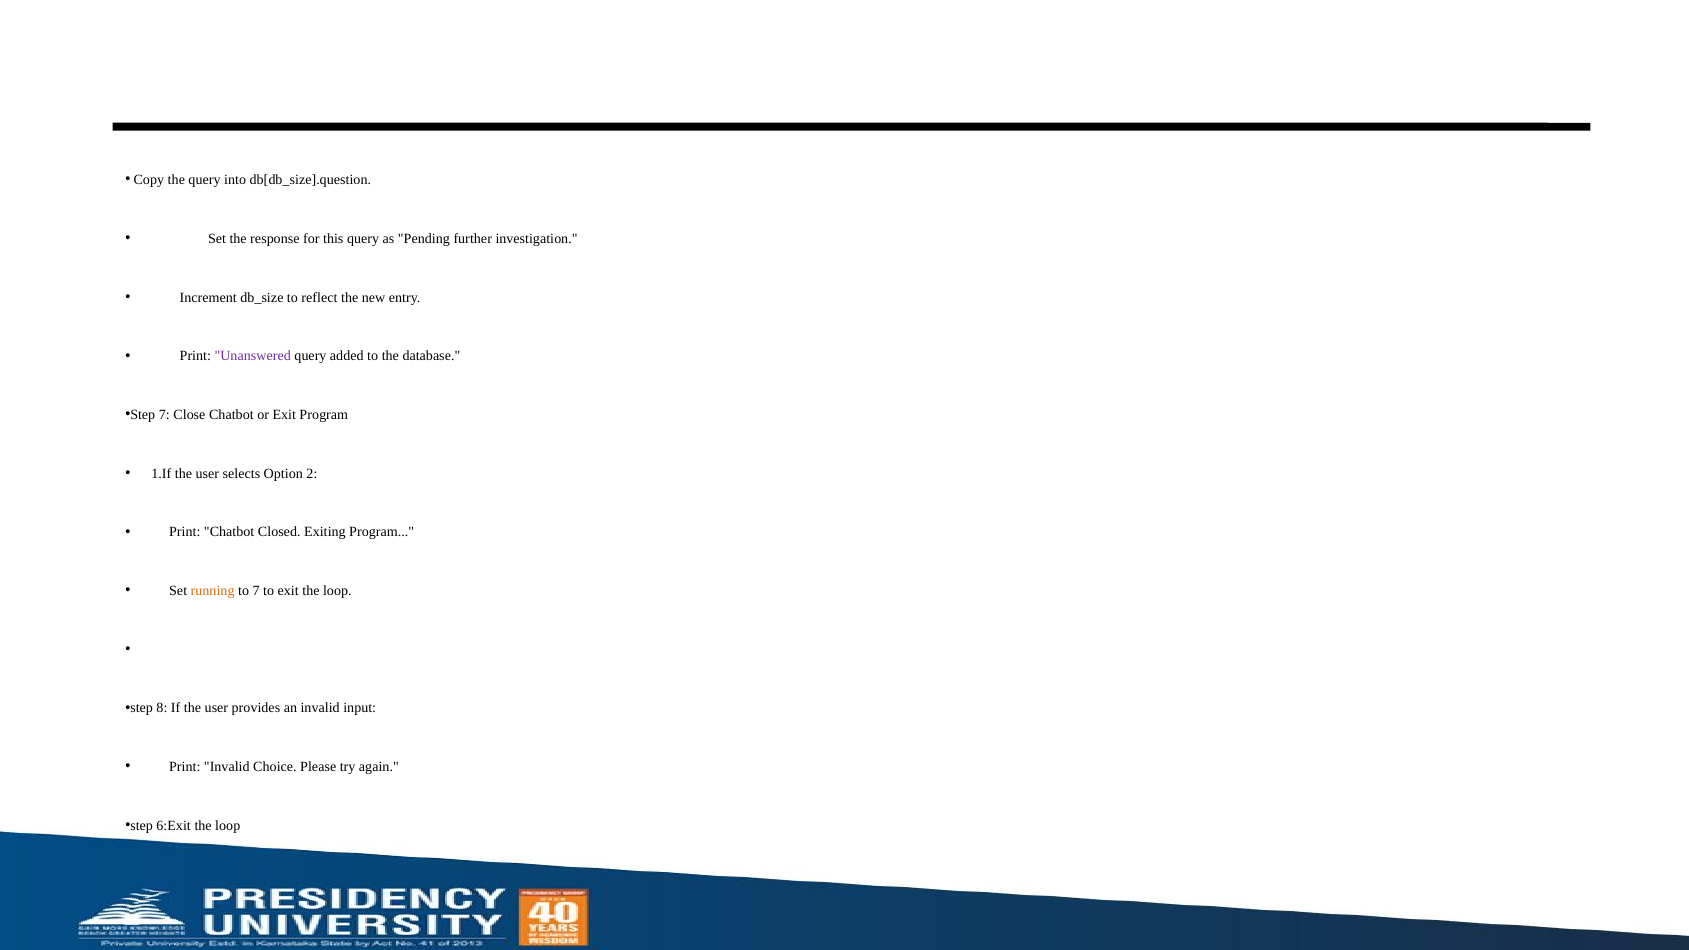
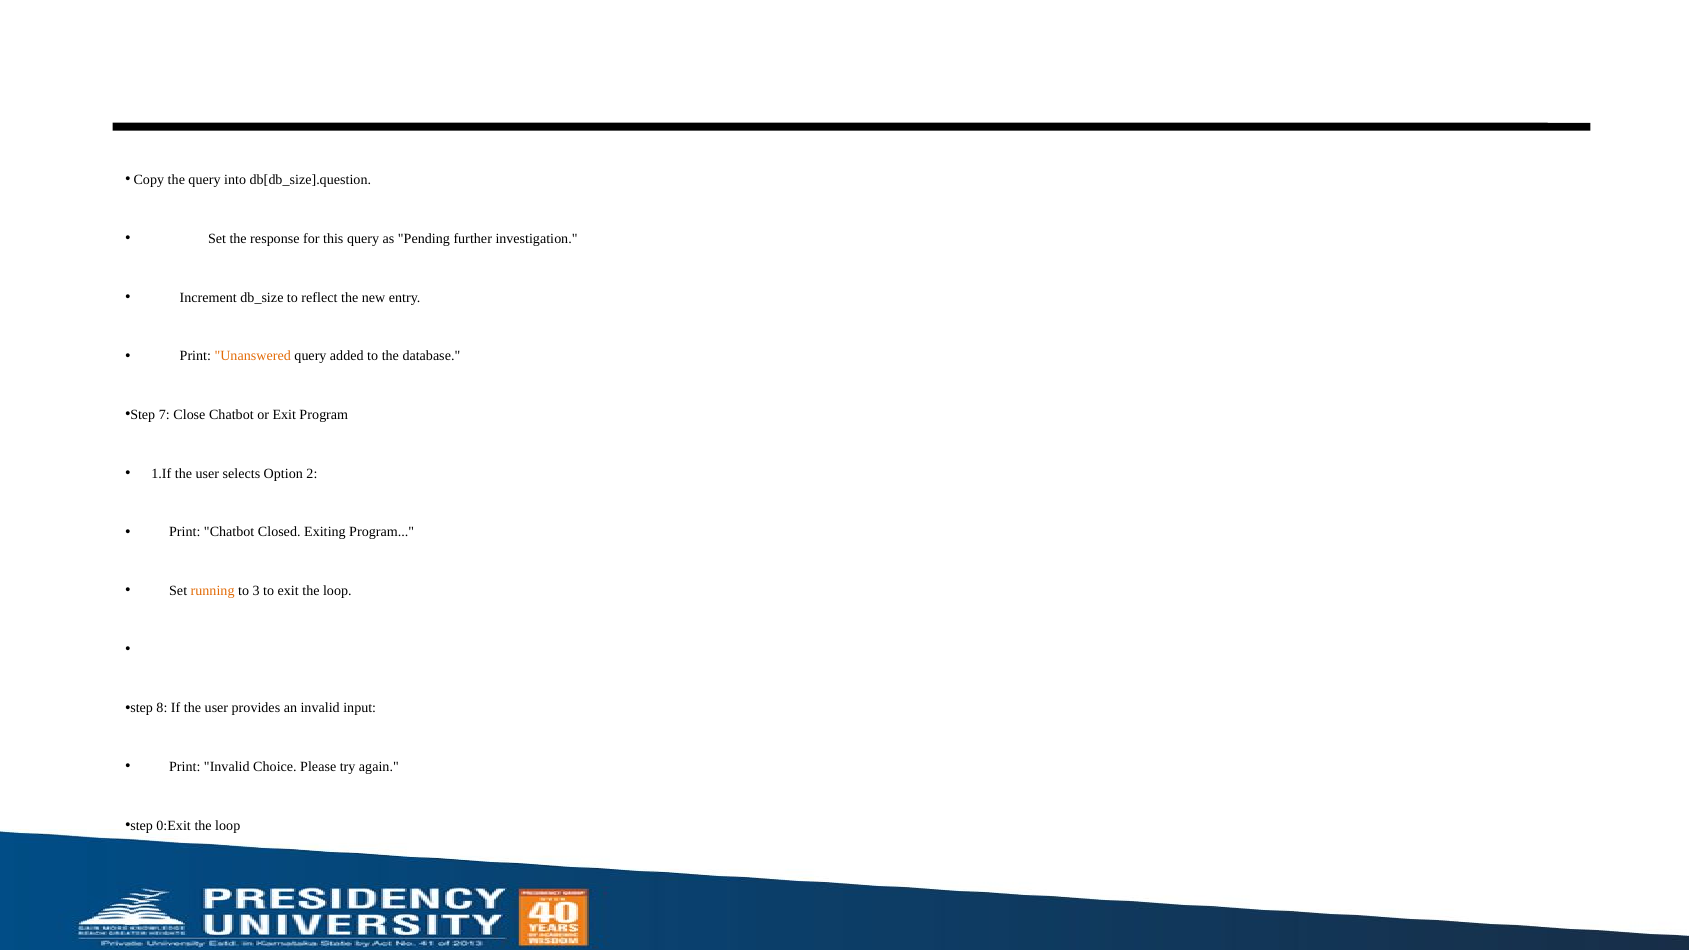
Unanswered colour: purple -> orange (253, 356)
to 7: 7 -> 3 (256, 591)
6:Exit: 6:Exit -> 0:Exit (174, 826)
